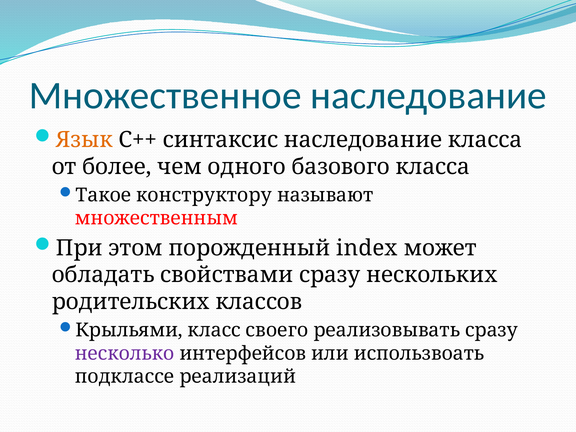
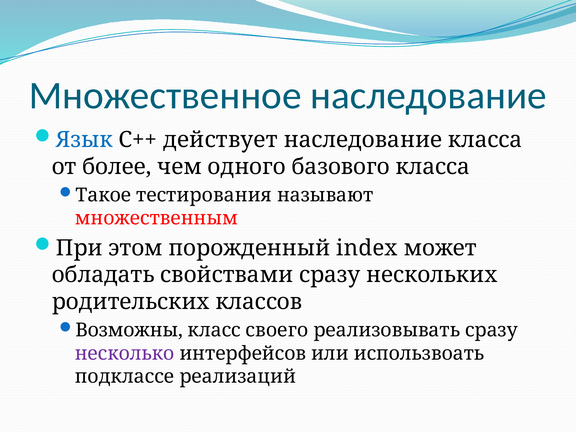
Язык colour: orange -> blue (84, 140)
синтаксис: синтаксис -> действует (220, 140)
конструктору: конструктору -> тестирования (204, 195)
Крыльями: Крыльями -> Возможны (129, 330)
